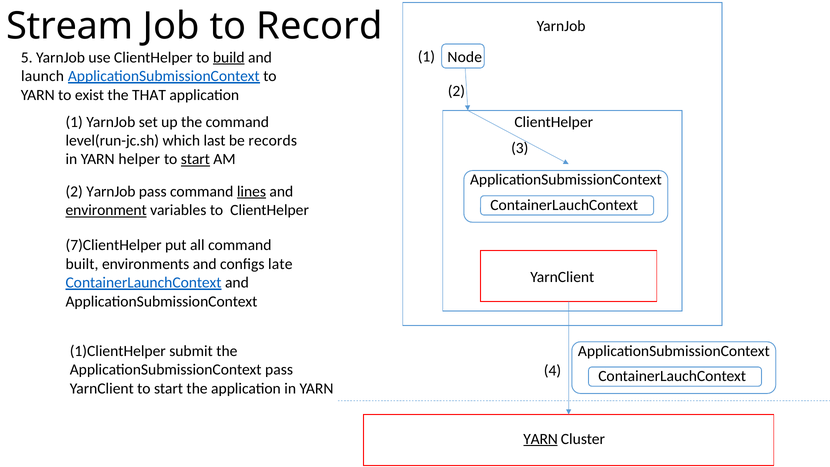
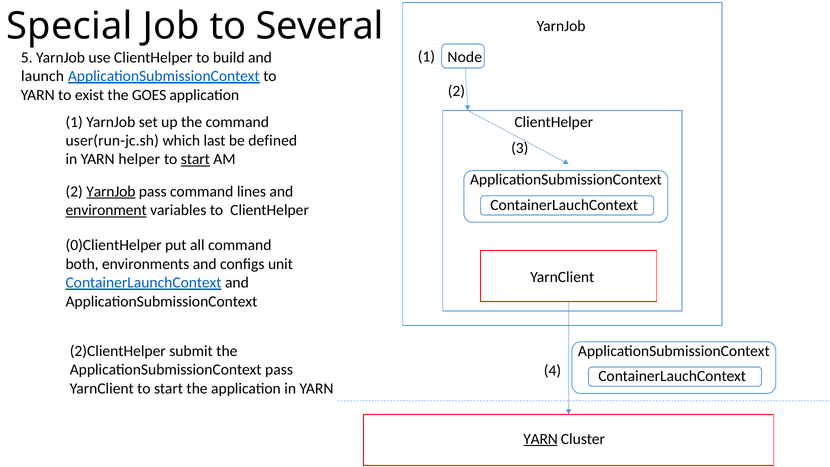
Stream: Stream -> Special (69, 26)
Record: Record -> Several (320, 26)
build underline: present -> none (229, 57)
THAT: THAT -> GOES (149, 95)
level(run-jc.sh: level(run-jc.sh -> user(run-jc.sh (112, 141)
records: records -> defined (273, 141)
YarnJob underline: none -> present (111, 191)
lines underline: present -> none (251, 191)
7)ClientHelper: 7)ClientHelper -> 0)ClientHelper (114, 245)
built: built -> both (82, 264)
late: late -> unit (280, 264)
1)ClientHelper: 1)ClientHelper -> 2)ClientHelper (118, 351)
